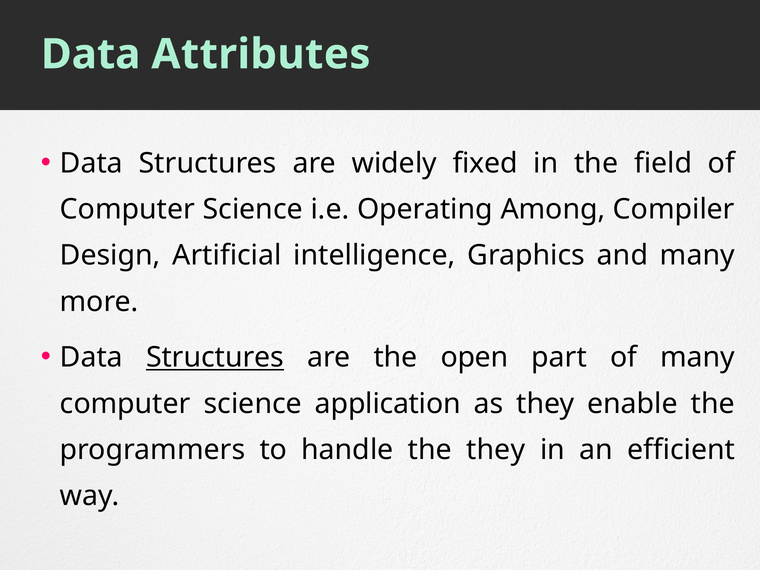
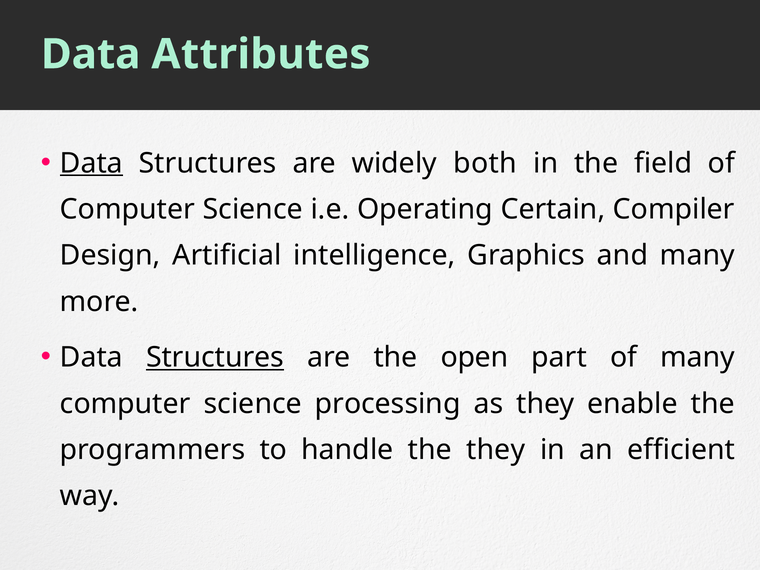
Data underline: none -> present (91, 163)
fixed: fixed -> both (485, 163)
Among: Among -> Certain (553, 209)
application: application -> processing (388, 404)
